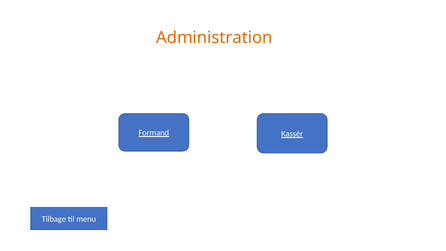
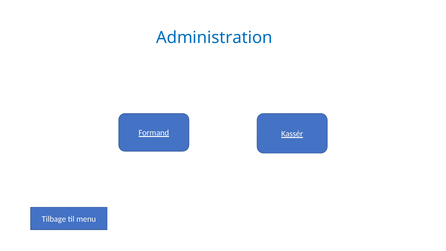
Administration colour: orange -> blue (214, 37)
